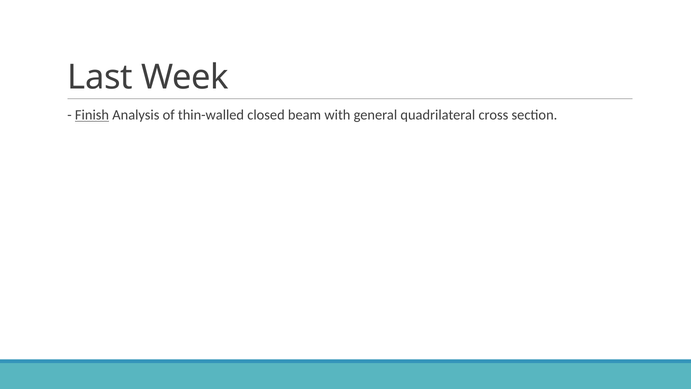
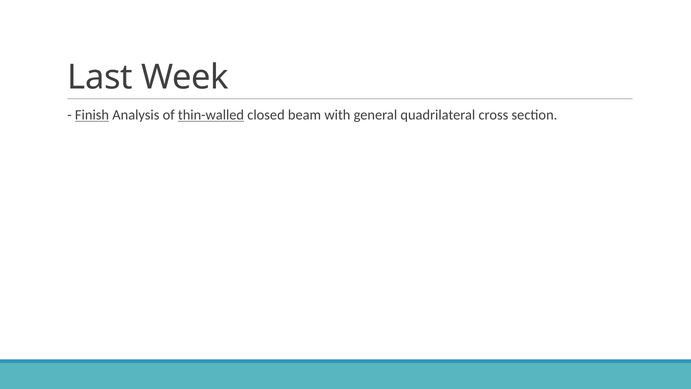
thin-walled underline: none -> present (211, 115)
